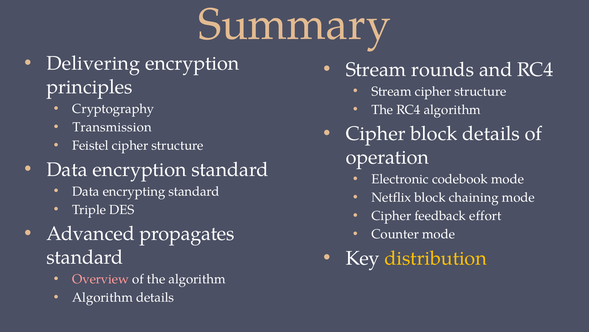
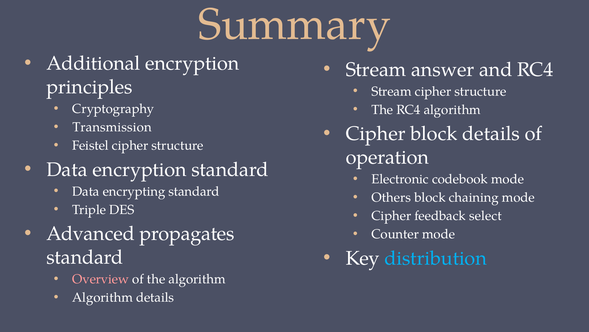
Delivering: Delivering -> Additional (93, 63)
rounds: rounds -> answer (443, 69)
Netflix: Netflix -> Others (391, 197)
effort: effort -> select (485, 215)
distribution colour: yellow -> light blue (436, 258)
